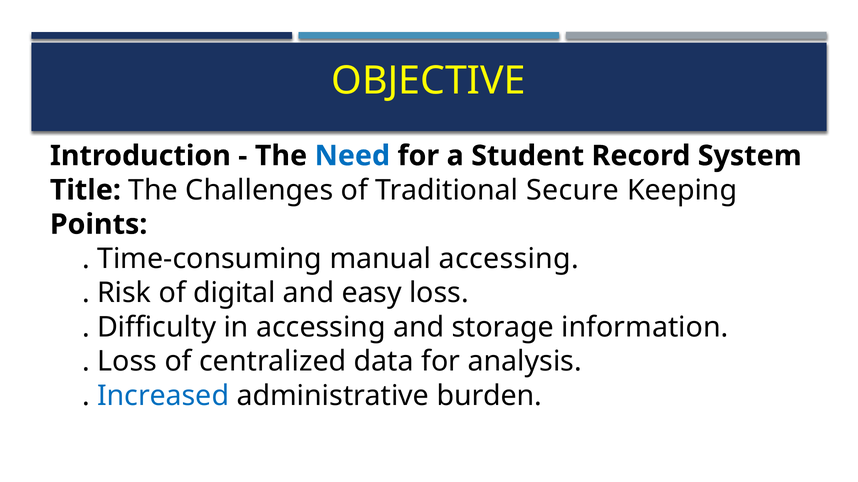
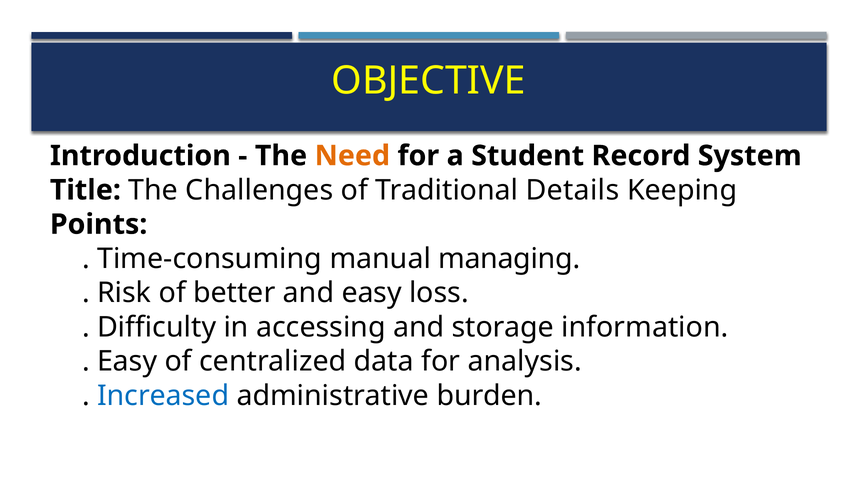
Need colour: blue -> orange (352, 156)
Secure: Secure -> Details (573, 190)
manual accessing: accessing -> managing (509, 259)
digital: digital -> better (234, 293)
Loss: Loss -> Easy (127, 362)
